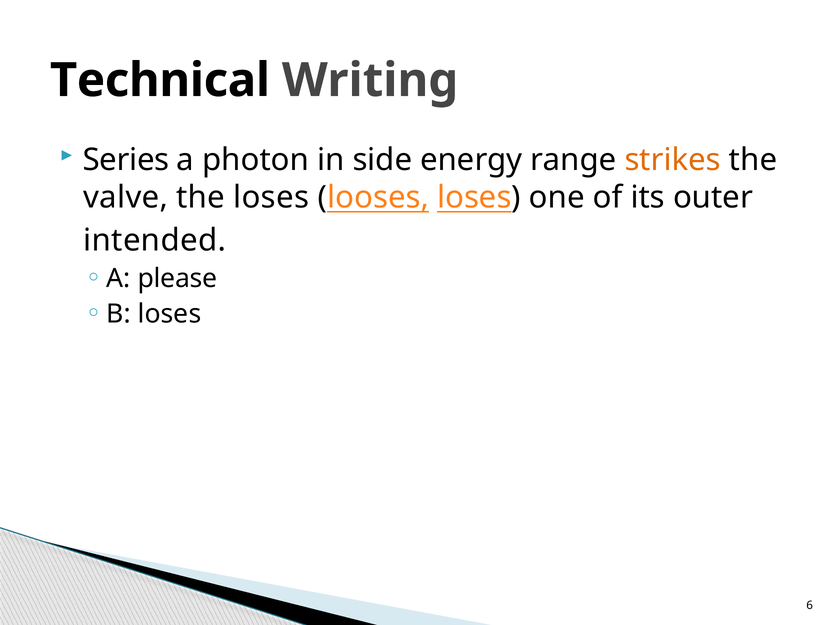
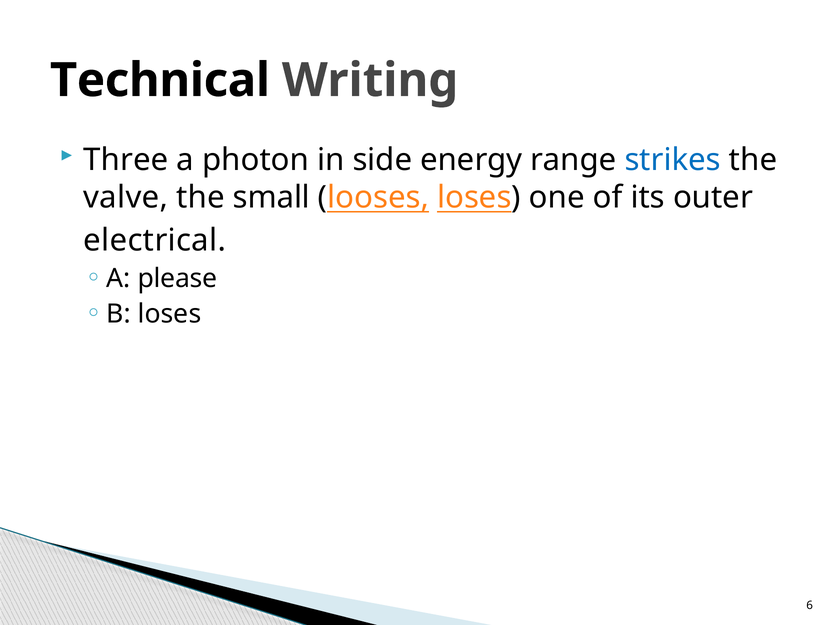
Series: Series -> Three (126, 160)
strikes colour: orange -> blue (673, 160)
the loses: loses -> small (271, 198)
intended: intended -> electrical (155, 240)
